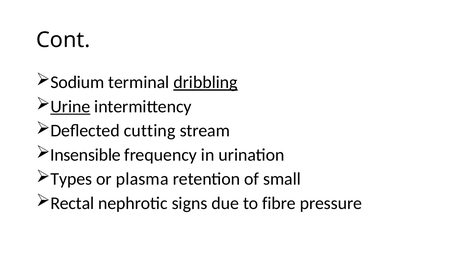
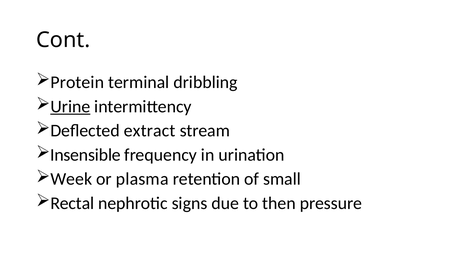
Sodium: Sodium -> Protein (77, 82)
dribbling underline: present -> none (205, 82)
cutting: cutting -> extract (150, 131)
Types: Types -> Week (71, 179)
fibre: fibre -> then (279, 203)
